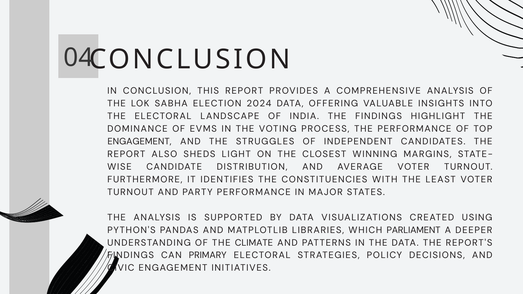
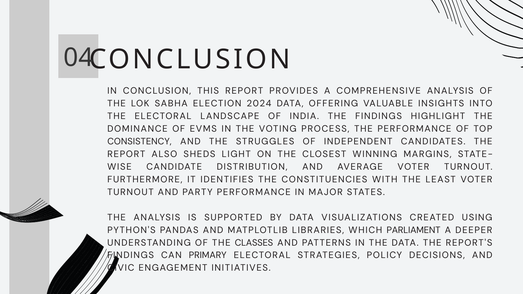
ENGAGEMENT: ENGAGEMENT -> CONSISTENCY (139, 142)
CLIMATE: CLIMATE -> CLASSES (254, 243)
